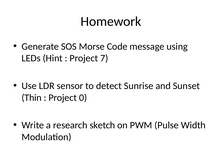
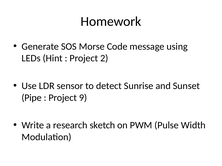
7: 7 -> 2 (104, 58)
Thin: Thin -> Pipe (32, 98)
0: 0 -> 9 (83, 98)
